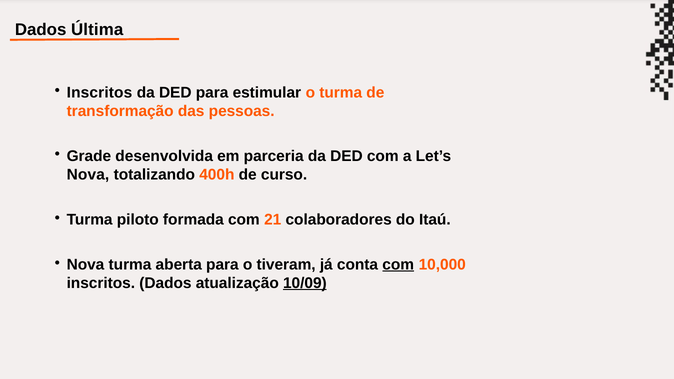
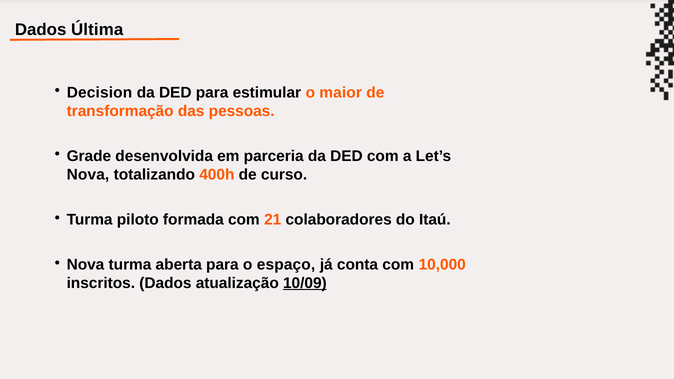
Inscritos: Inscritos -> Decision (100, 92)
o turma: turma -> maior (341, 92)
tiveram: tiveram -> espaço (286, 265)
com underline: present -> none (398, 265)
